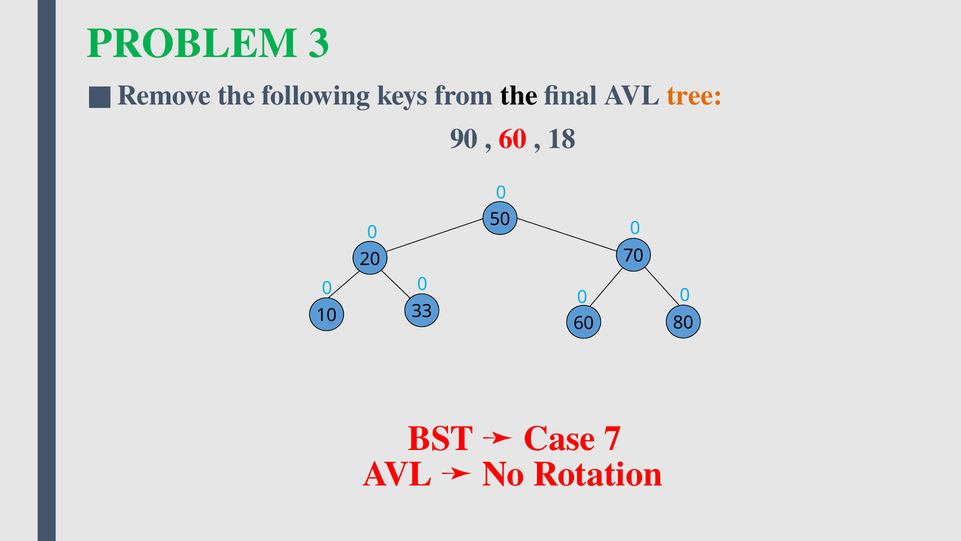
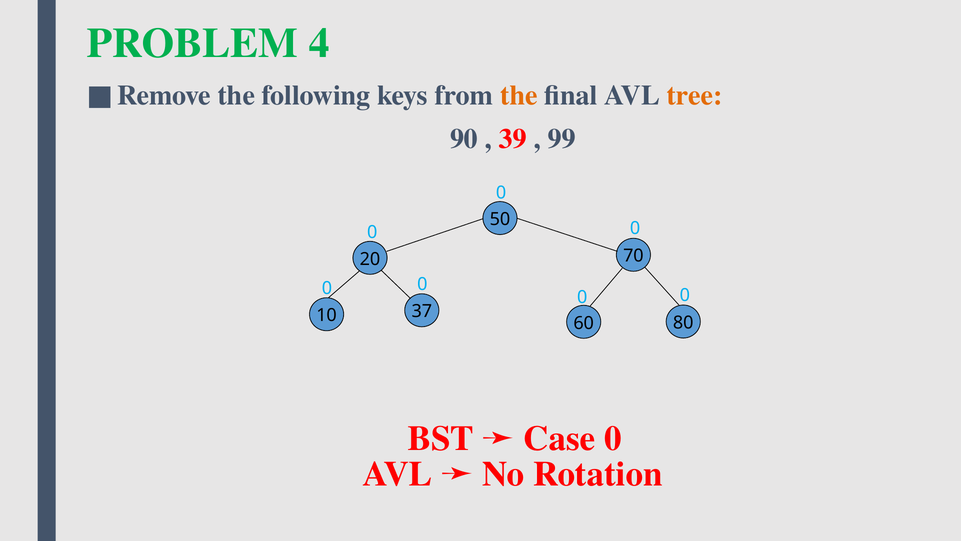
3: 3 -> 4 (319, 43)
the colour: black -> orange (519, 95)
60: 60 -> 39 (513, 139)
18: 18 -> 99 (562, 139)
33: 33 -> 37 (422, 311)
Case 7: 7 -> 0 (613, 438)
